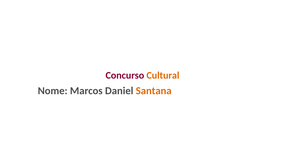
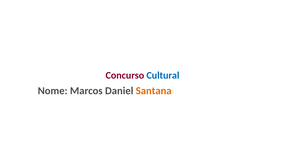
Cultural colour: orange -> blue (163, 75)
